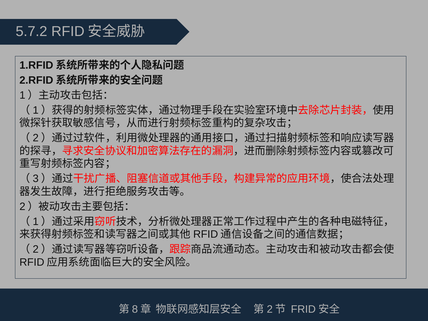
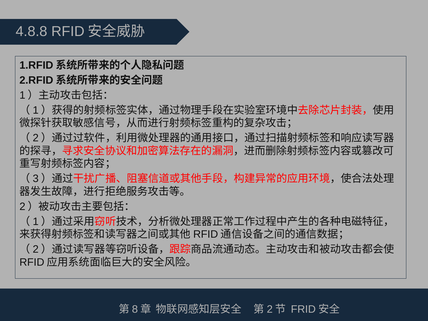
5.7.2: 5.7.2 -> 4.8.8 (31, 31)
